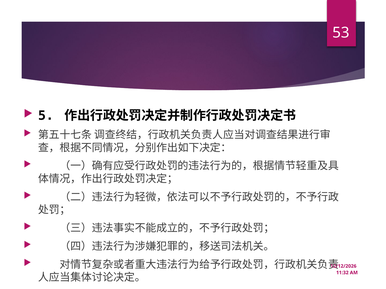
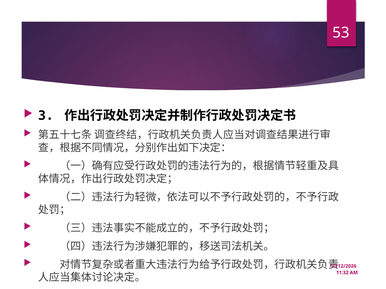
5: 5 -> 3 (46, 116)
